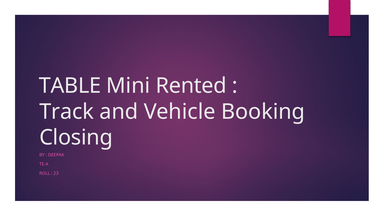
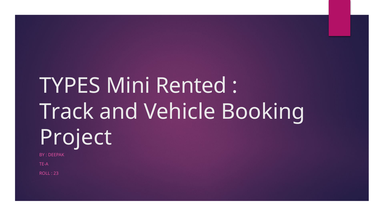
TABLE: TABLE -> TYPES (70, 86)
Closing: Closing -> Project (76, 138)
